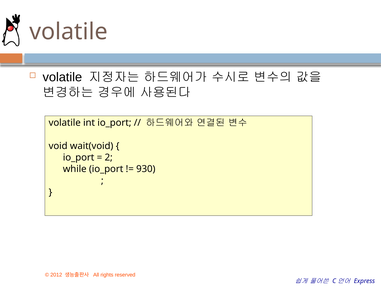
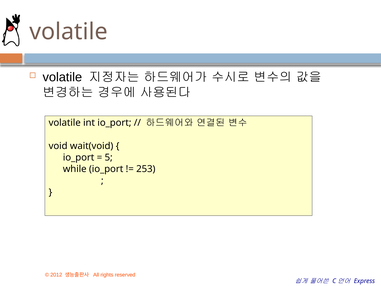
2: 2 -> 5 (109, 157)
930: 930 -> 253 (146, 169)
